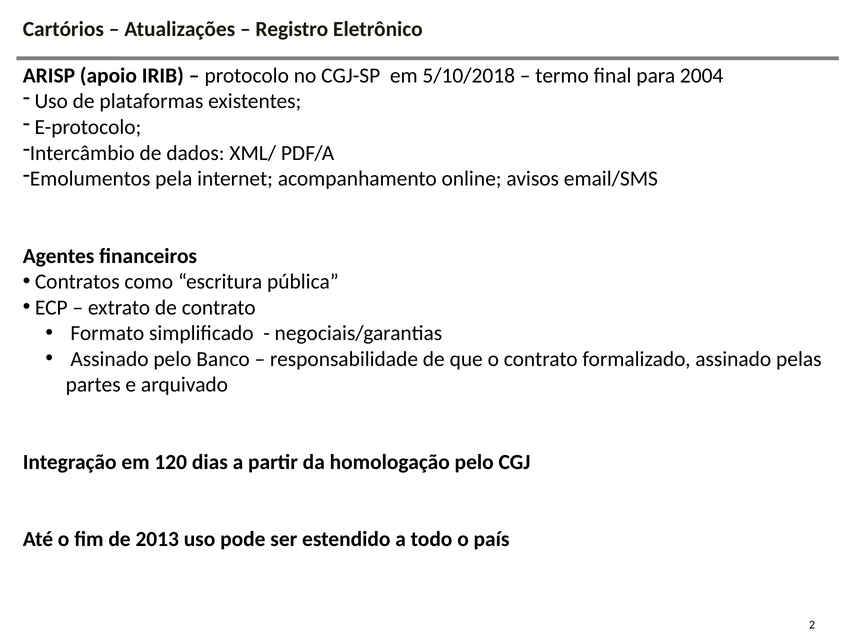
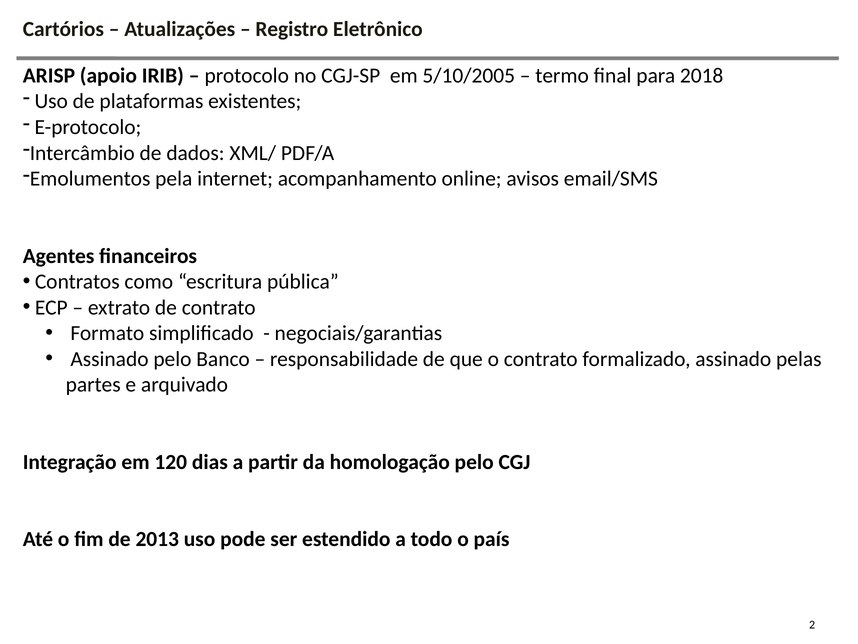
5/10/2018: 5/10/2018 -> 5/10/2005 (469, 76)
2004: 2004 -> 2018 (702, 76)
